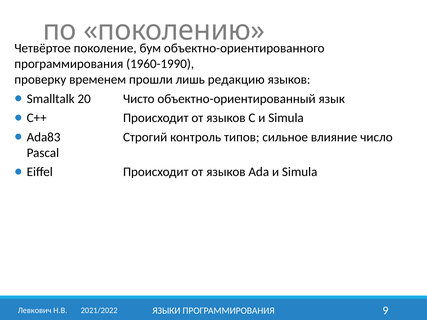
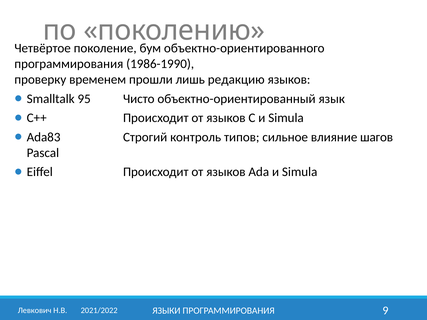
1960-1990: 1960-1990 -> 1986-1990 (160, 64)
20: 20 -> 95 (84, 99)
число: число -> шагов (377, 137)
